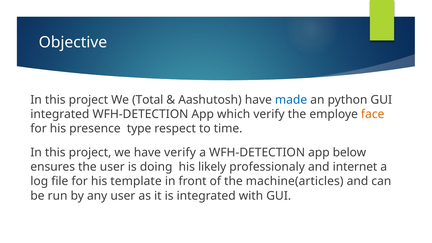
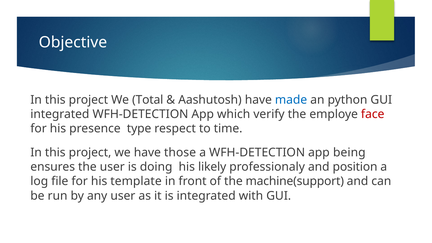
face colour: orange -> red (373, 114)
have verify: verify -> those (180, 153)
below: below -> being (349, 153)
internet: internet -> position (355, 167)
machine(articles: machine(articles -> machine(support (295, 181)
